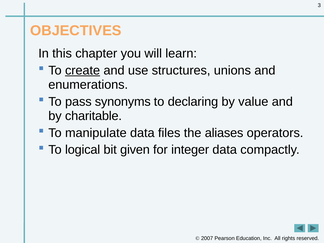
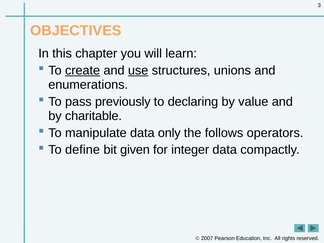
use underline: none -> present (138, 70)
synonyms: synonyms -> previously (123, 102)
files: files -> only (169, 133)
aliases: aliases -> follows (224, 133)
logical: logical -> define (83, 150)
